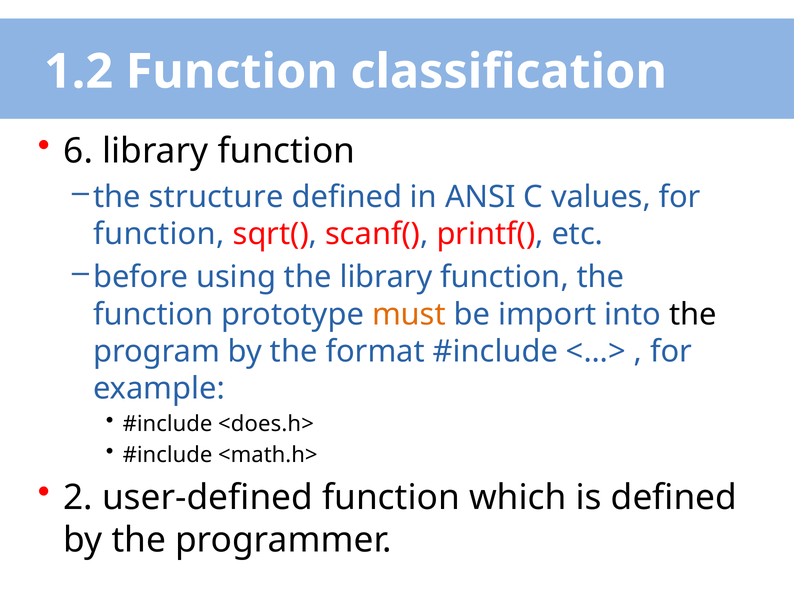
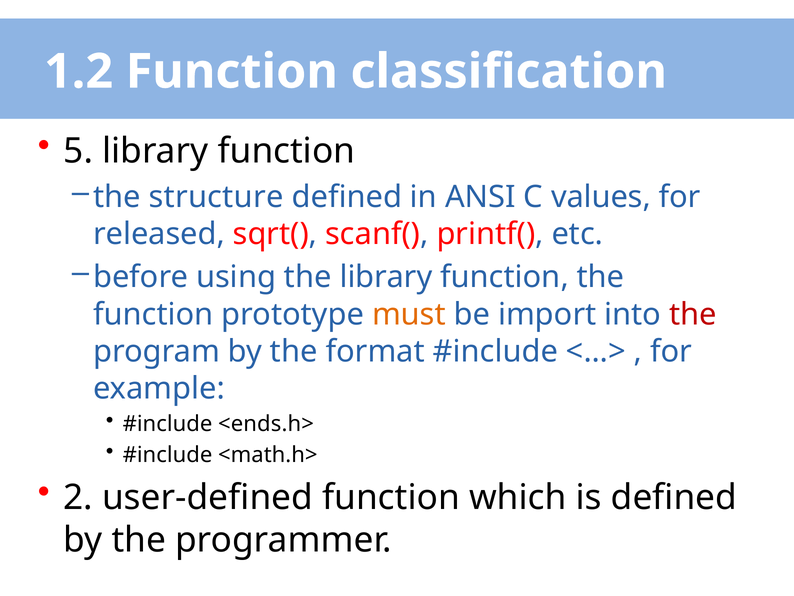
6: 6 -> 5 (78, 151)
function: function -> released (159, 234)
the colour: black -> red (693, 314)
<does.h>: <does.h> -> <ends.h> (266, 424)
